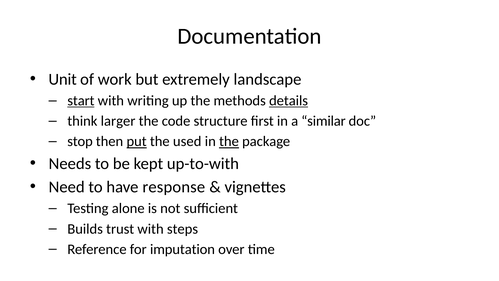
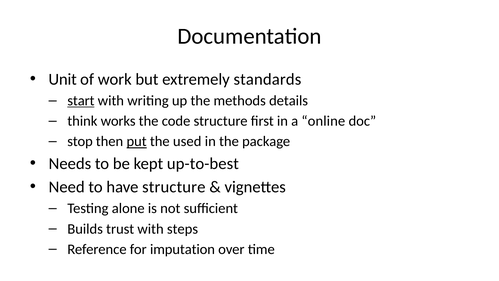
landscape: landscape -> standards (267, 79)
details underline: present -> none (289, 101)
larger: larger -> works (118, 121)
similar: similar -> online (323, 121)
the underline: present -> none (229, 141)
up-to-with: up-to-with -> up-to-best (203, 164)
have response: response -> structure (174, 187)
